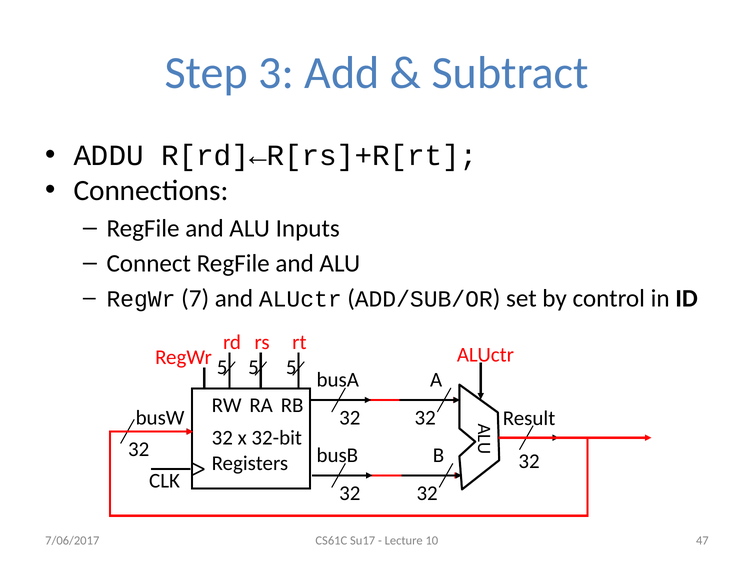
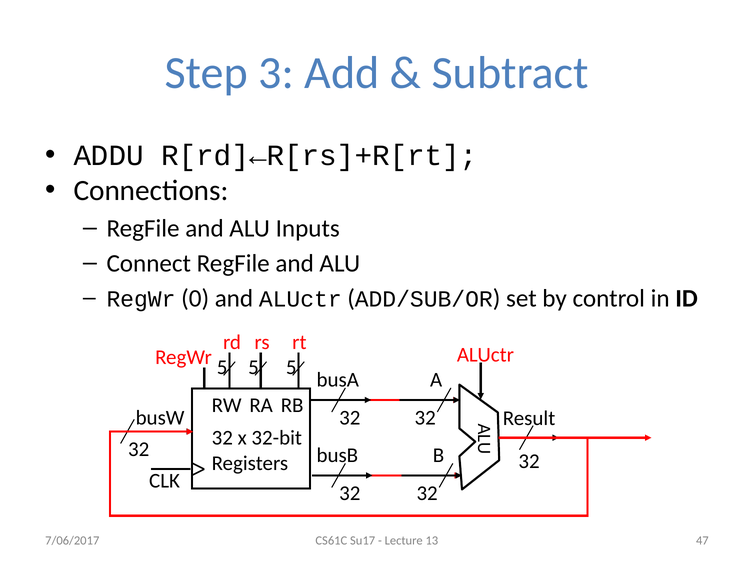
7: 7 -> 0 (195, 298)
10: 10 -> 13 (432, 540)
